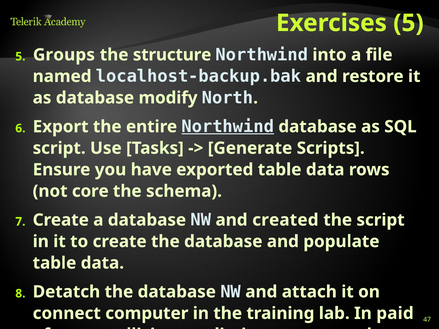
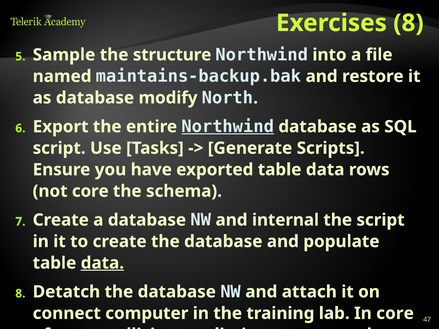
Exercises 5: 5 -> 8 (408, 23)
Groups: Groups -> Sample (64, 55)
localhost-backup.bak: localhost-backup.bak -> maintains-backup.bak (199, 76)
created: created -> internal (286, 220)
data underline: none -> present (102, 263)
In paid: paid -> core (395, 314)
